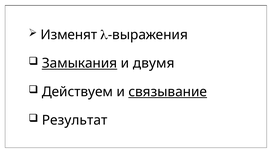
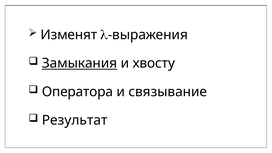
двумя: двумя -> хвосту (154, 63)
Действуем: Действуем -> Оператора (77, 92)
связывание underline: present -> none (168, 92)
